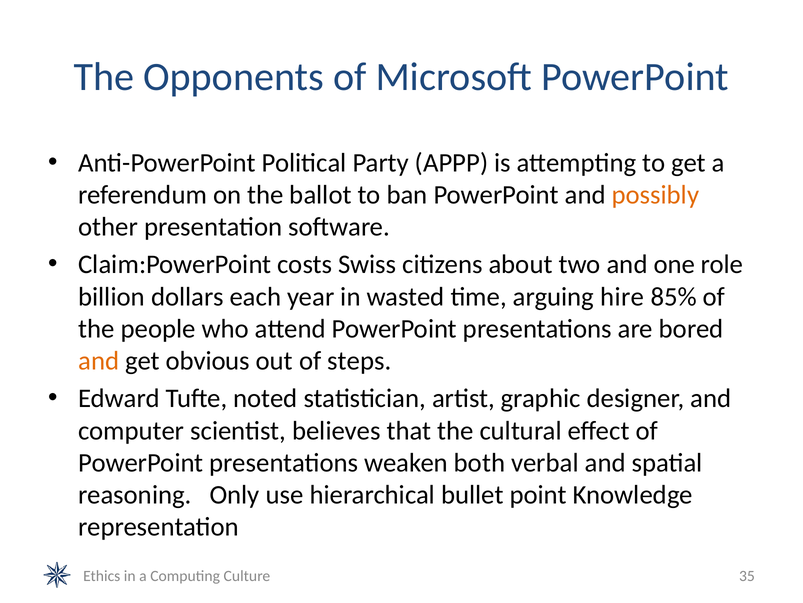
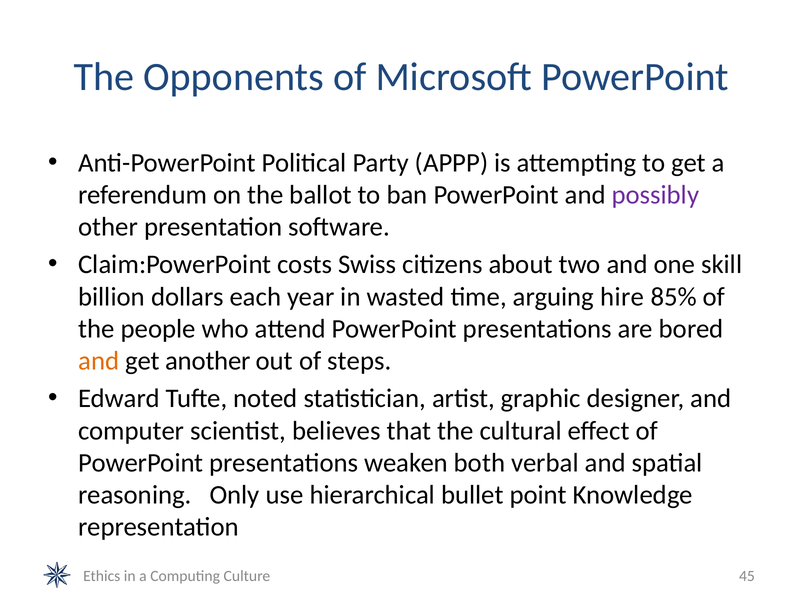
possibly colour: orange -> purple (655, 195)
role: role -> skill (722, 264)
obvious: obvious -> another (208, 361)
35: 35 -> 45 (747, 575)
